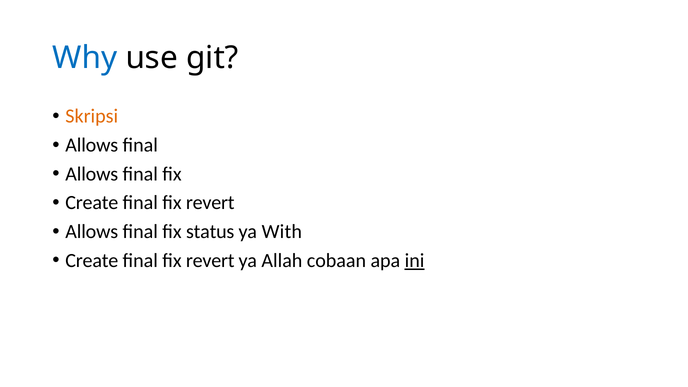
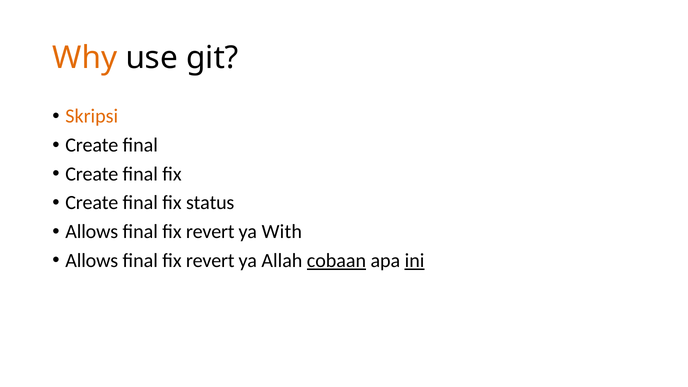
Why colour: blue -> orange (85, 58)
Allows: Allows -> Create (92, 145)
Allows: Allows -> Create (92, 174)
revert: revert -> status (210, 203)
status: status -> revert (210, 232)
Create: Create -> Allows (92, 261)
cobaan underline: none -> present (336, 261)
